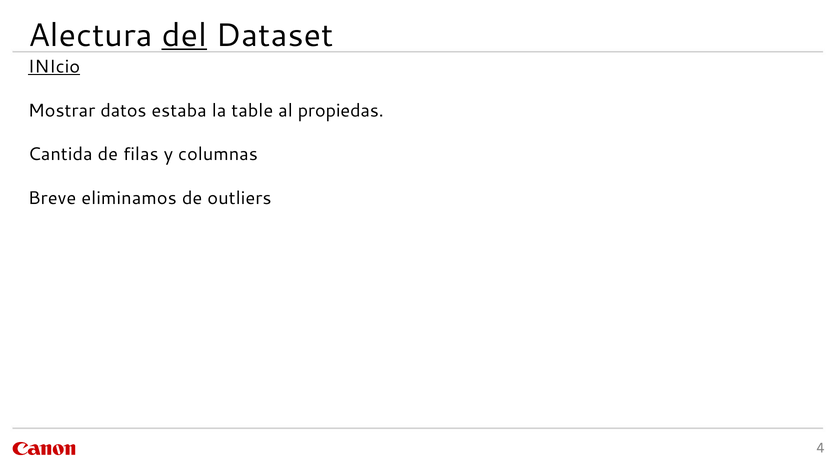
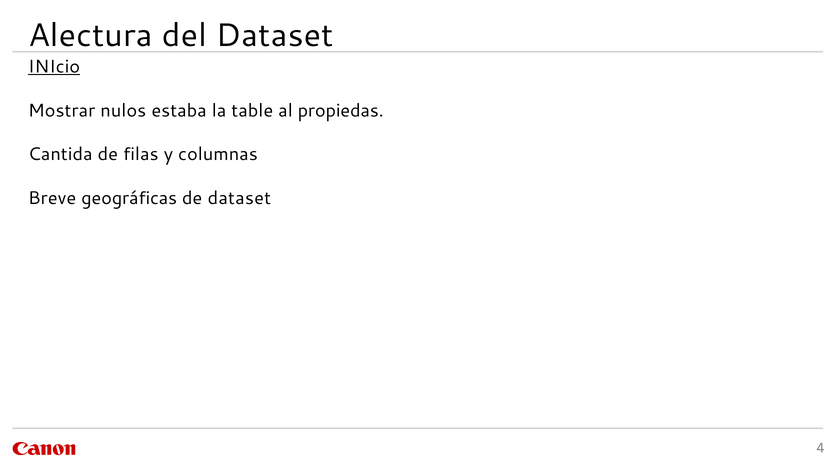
del underline: present -> none (184, 35)
datos: datos -> nulos (123, 111)
eliminamos: eliminamos -> geográficas (129, 198)
de outliers: outliers -> dataset (239, 198)
